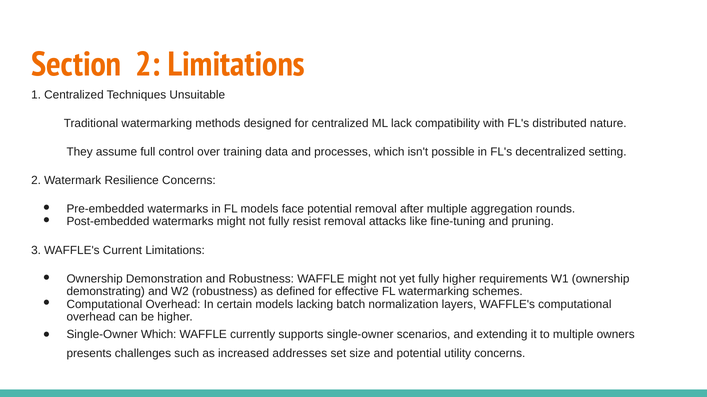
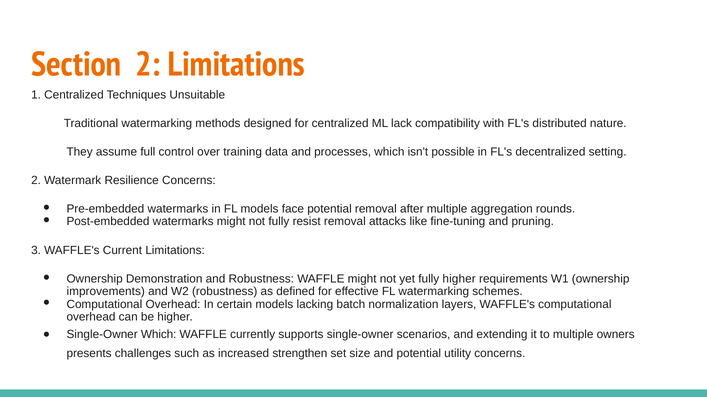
demonstrating: demonstrating -> improvements (106, 292)
addresses: addresses -> strengthen (300, 354)
